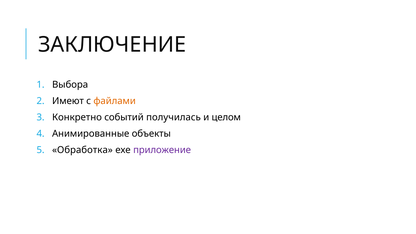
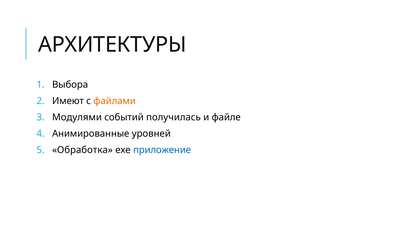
ЗАКЛЮЧЕНИЕ: ЗАКЛЮЧЕНИЕ -> АРХИТЕКТУРЫ (112, 45)
Конкретно: Конкретно -> Модулями (77, 117)
целом: целом -> файле (226, 117)
объекты: объекты -> уровней (151, 134)
приложение colour: purple -> blue (162, 150)
